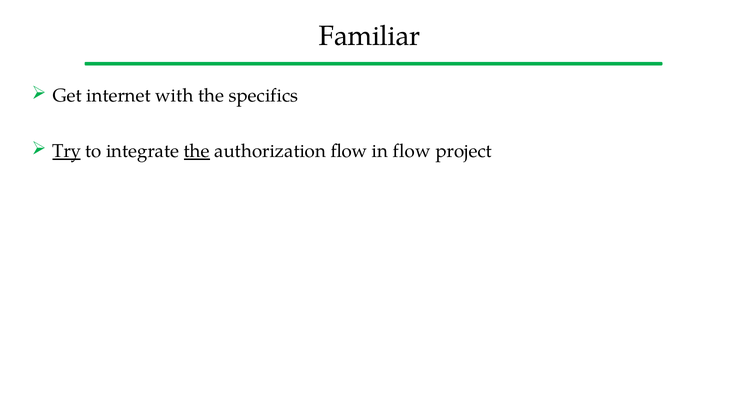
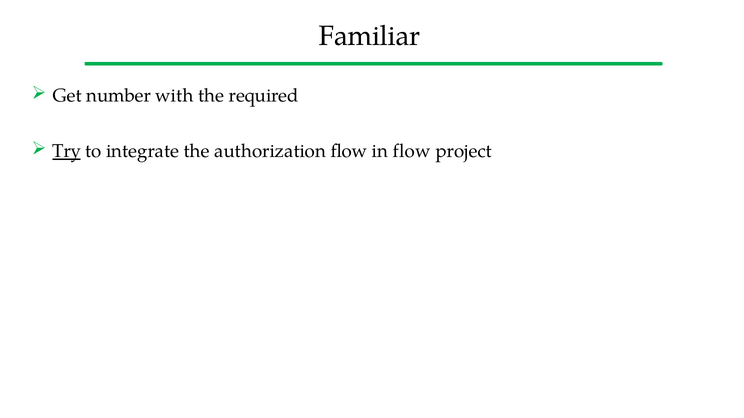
internet: internet -> number (119, 96)
specifics: specifics -> required (264, 96)
the underline: present -> none (197, 151)
